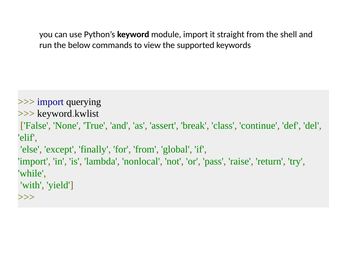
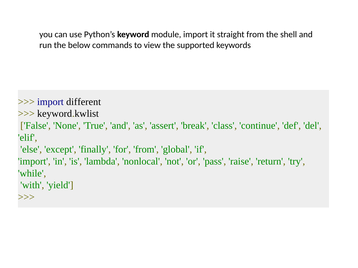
querying: querying -> different (84, 102)
